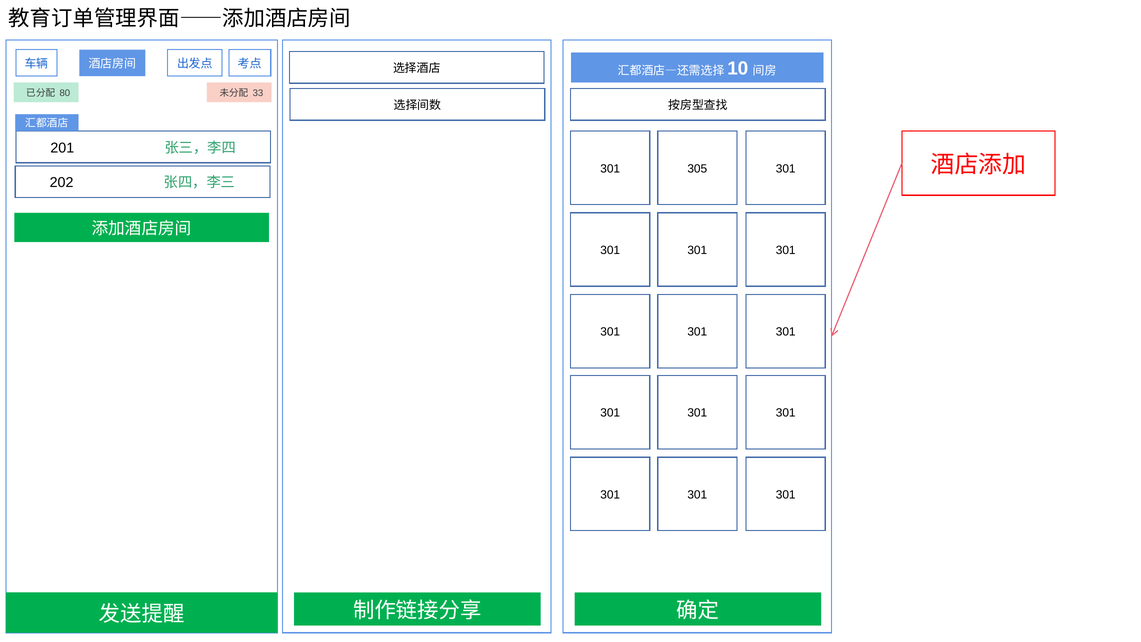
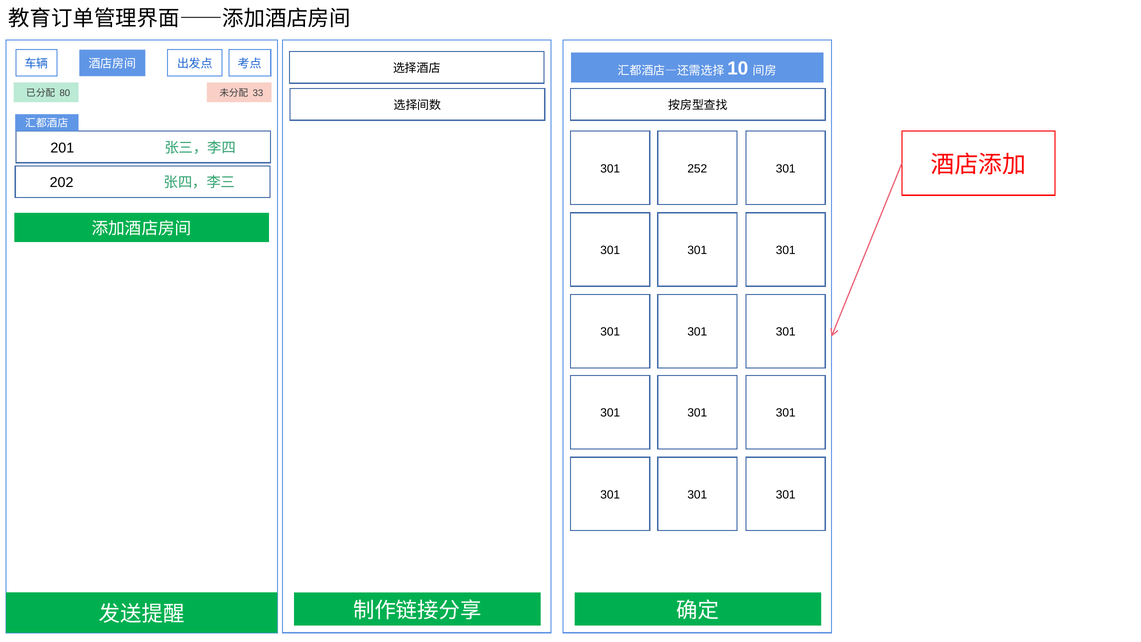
305: 305 -> 252 (697, 169)
